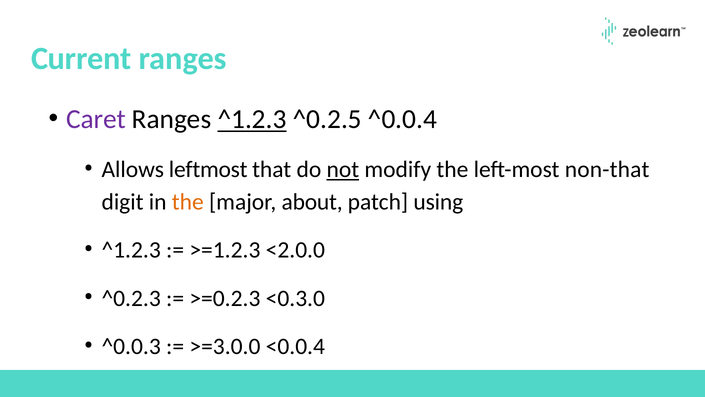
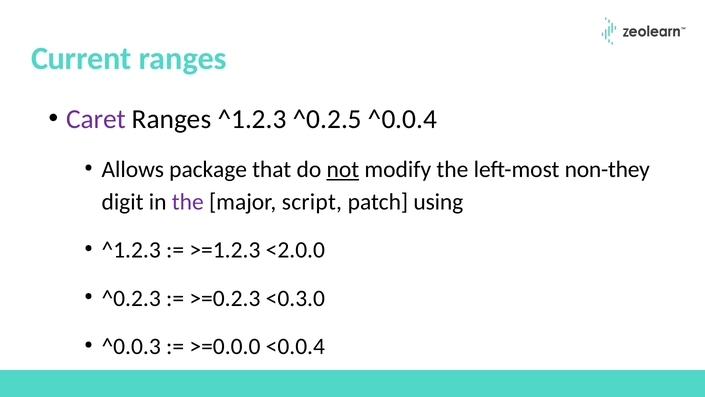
^1.2.3 underline: present -> none (252, 119)
leftmost: leftmost -> package (208, 169)
non-that: non-that -> non-they (607, 169)
the colour: orange -> purple (188, 202)
about: about -> script (312, 202)
>=3.0.0: >=3.0.0 -> >=0.0.0 (225, 346)
